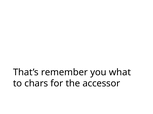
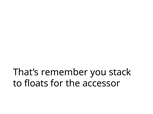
what: what -> stack (120, 73)
chars: chars -> floats (36, 84)
